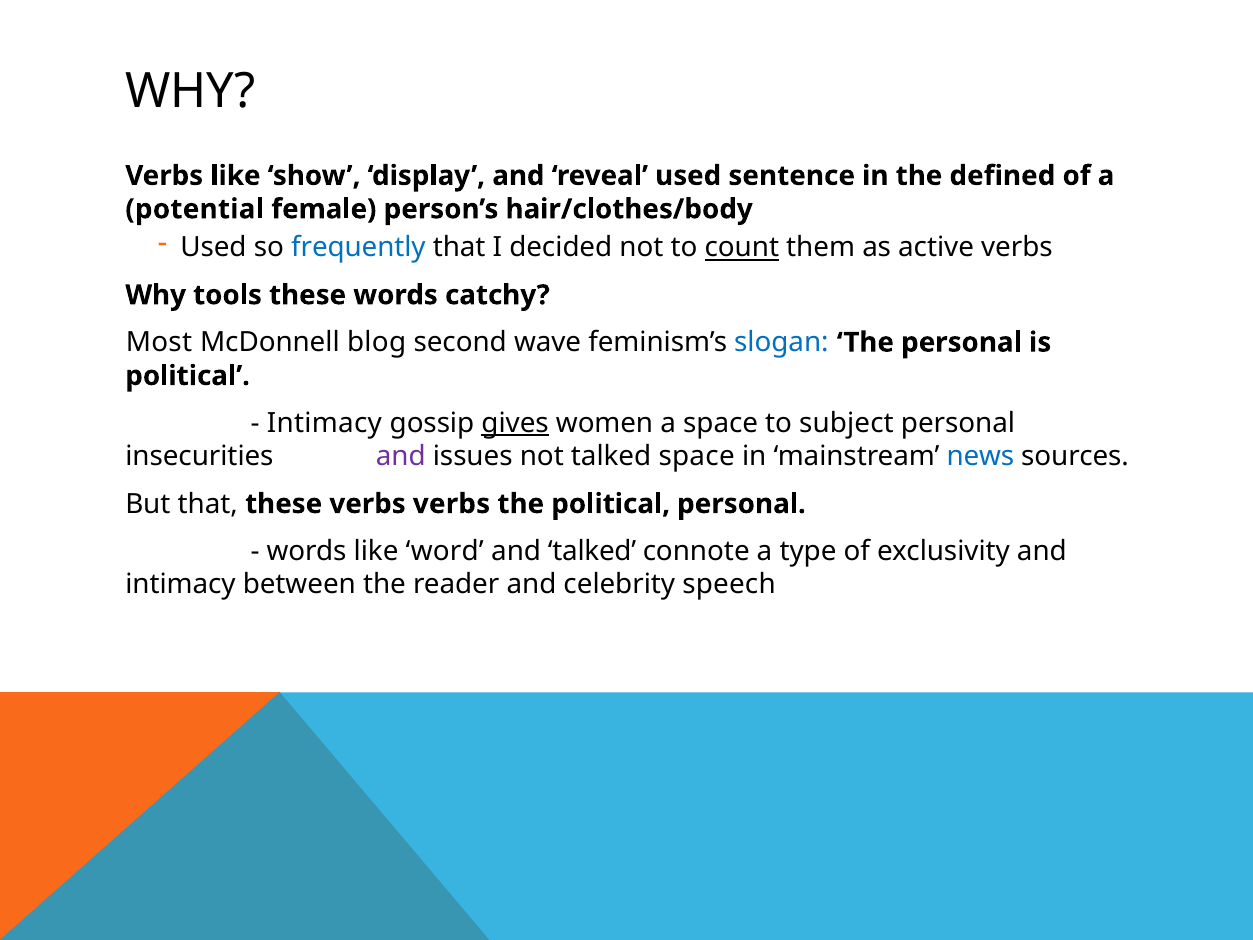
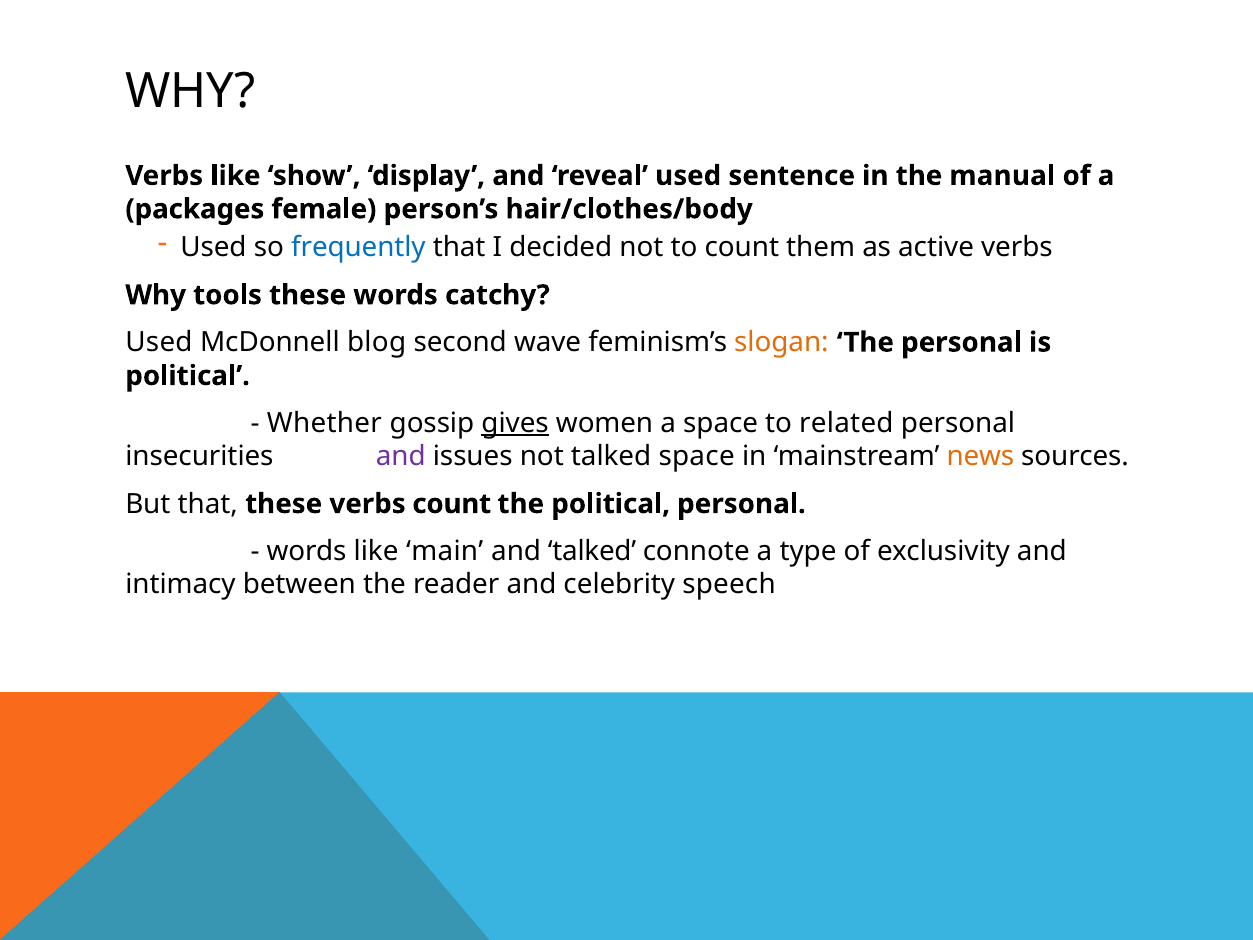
defined: defined -> manual (1002, 176)
potential: potential -> packages (195, 209)
count underline: present -> none (742, 248)
Most: Most -> Used (159, 342)
slogan colour: blue -> orange (781, 342)
Intimacy: Intimacy -> Whether (324, 423)
subject: subject -> related (846, 423)
news colour: blue -> orange (980, 456)
verbs verbs: verbs -> count (452, 504)
word: word -> main (445, 551)
